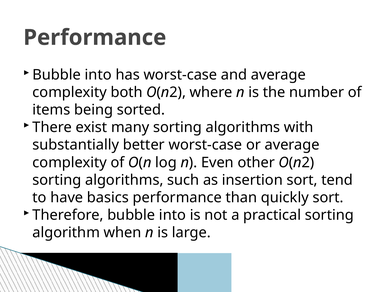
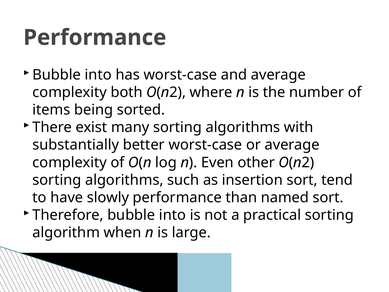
basics: basics -> slowly (108, 197)
quickly: quickly -> named (285, 197)
